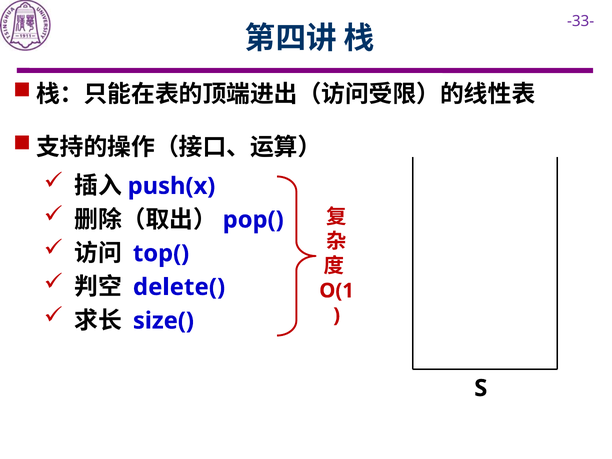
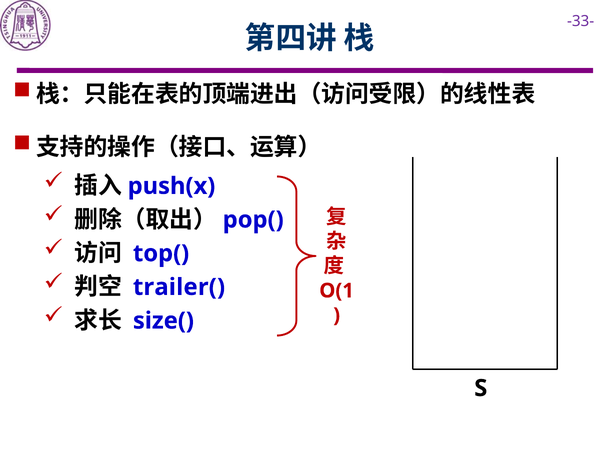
delete(: delete( -> trailer( (179, 287)
